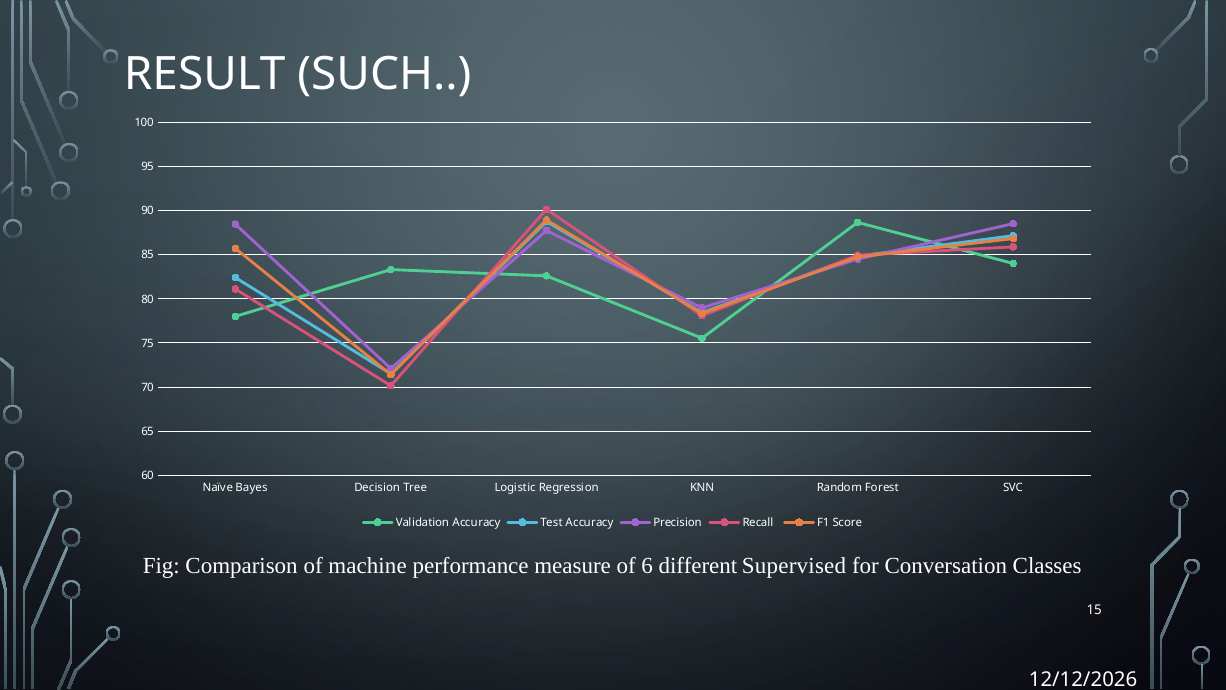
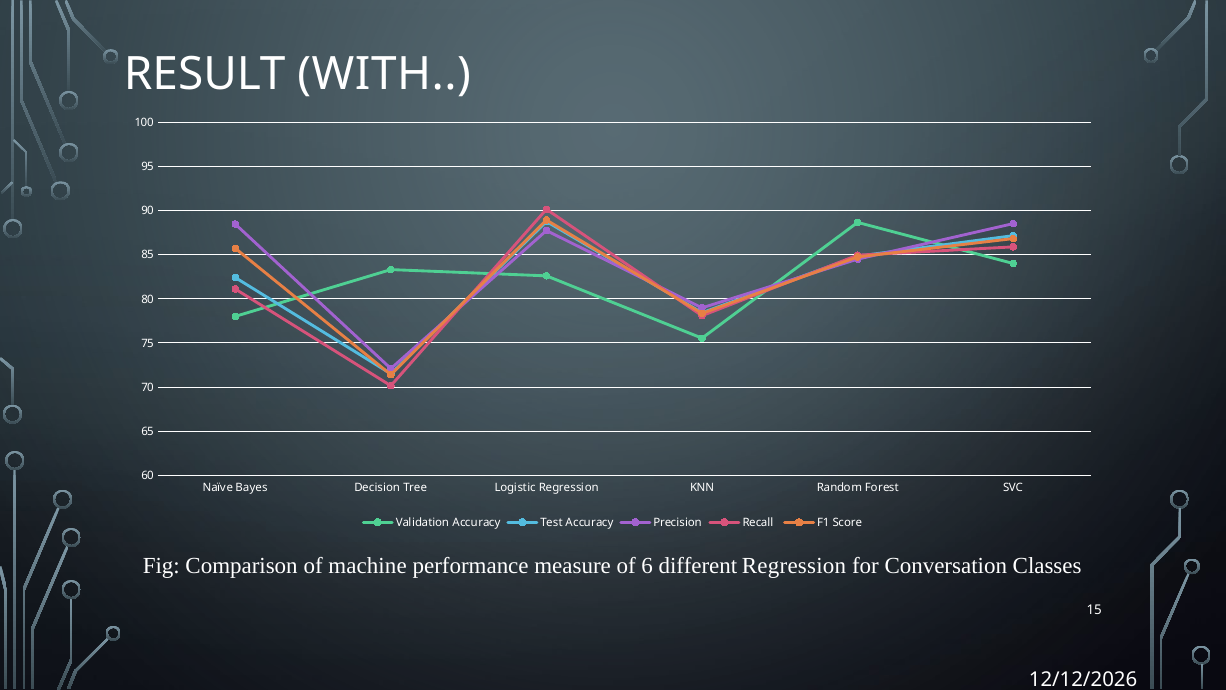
SUCH: SUCH -> WITH (384, 75)
different Supervised: Supervised -> Regression (794, 565)
